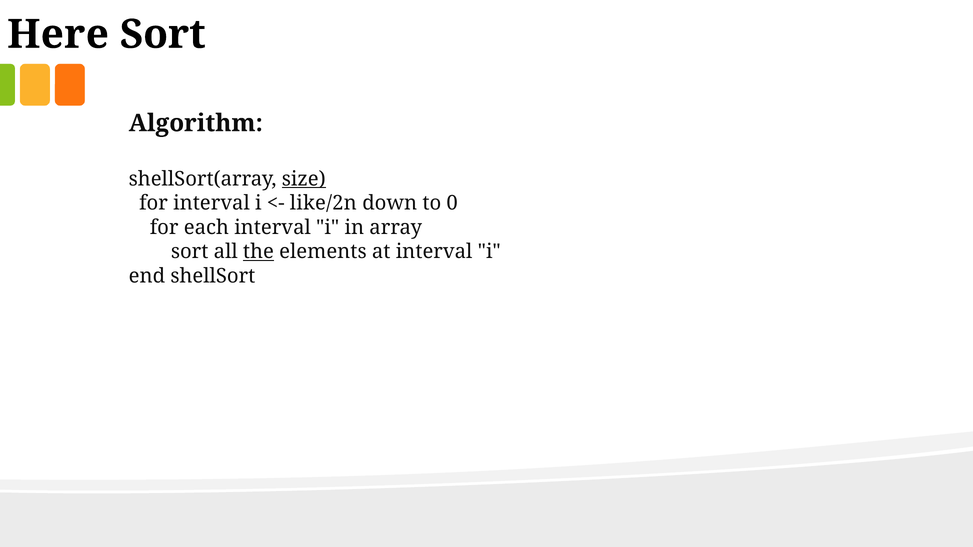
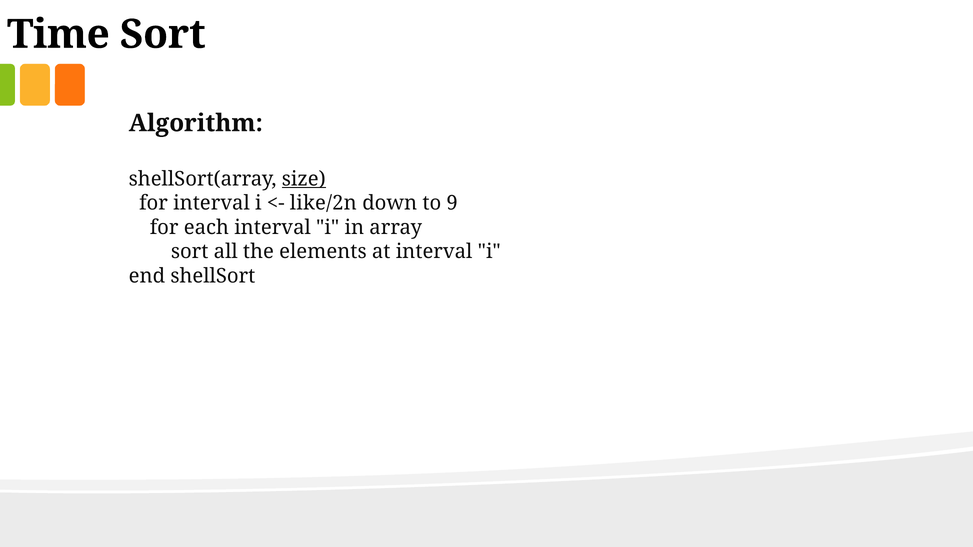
Here: Here -> Time (58, 34)
0: 0 -> 9 (452, 203)
the underline: present -> none (258, 252)
